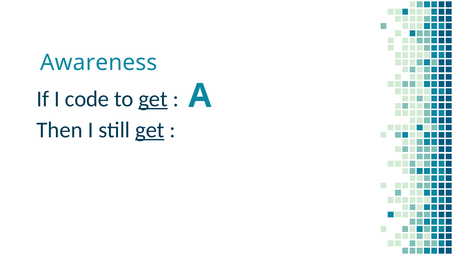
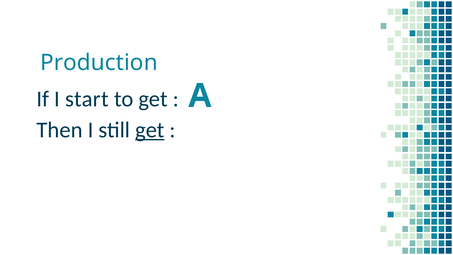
Awareness: Awareness -> Production (99, 63)
code: code -> start (87, 99)
get underline: present -> none (153, 99)
